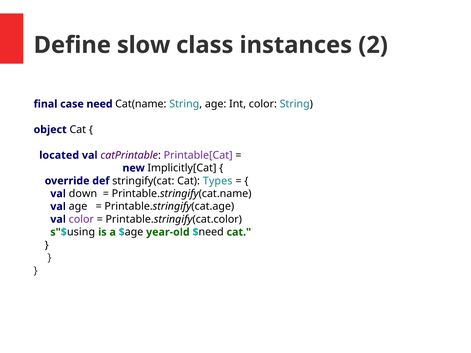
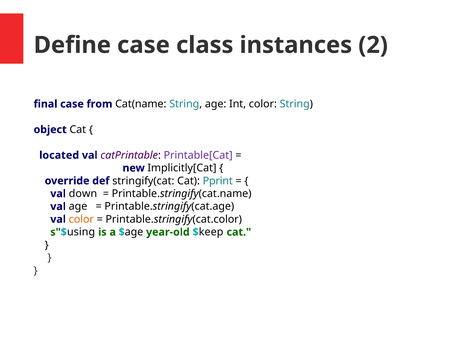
Define slow: slow -> case (143, 45)
case need: need -> from (99, 104)
Types: Types -> Pprint (218, 181)
color colour: purple -> orange (81, 219)
need: need -> keep (211, 232)
